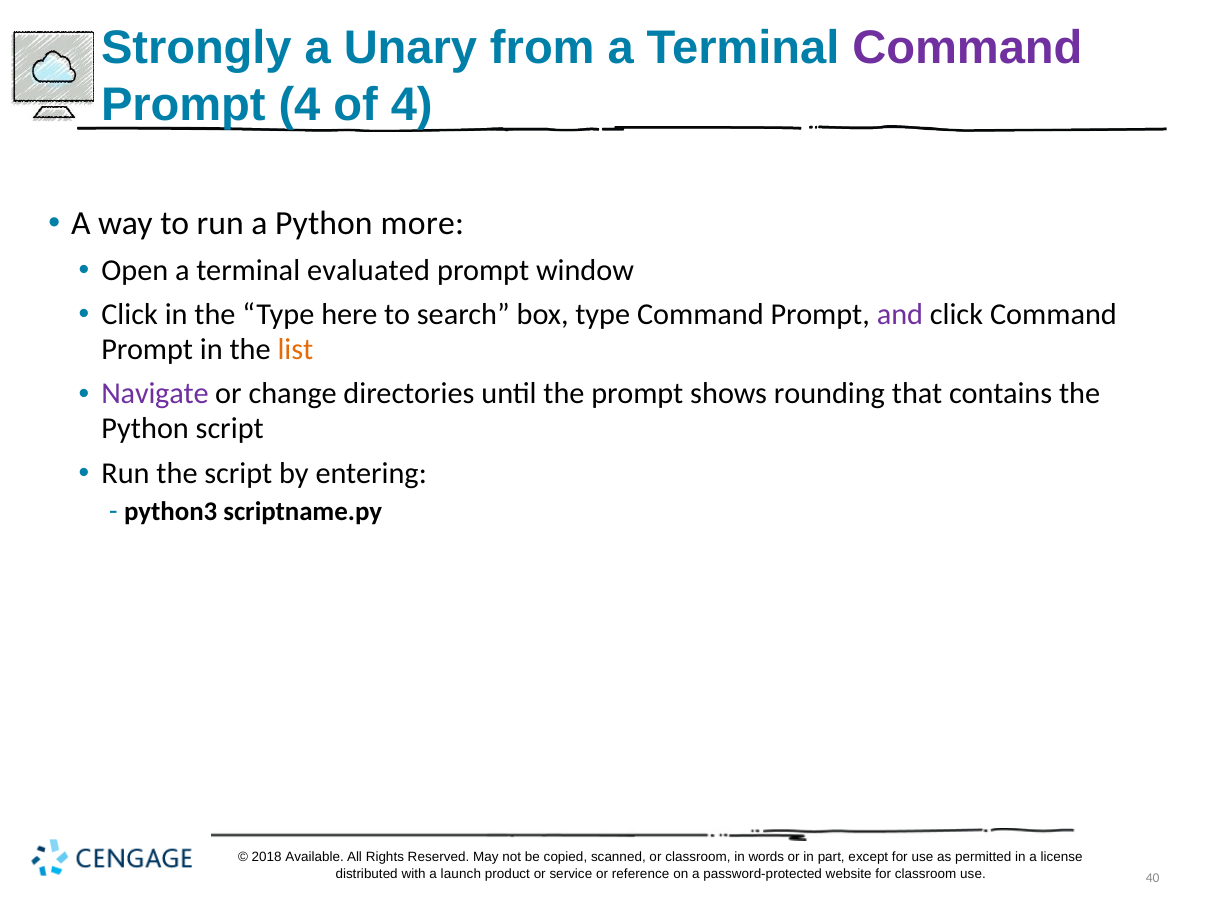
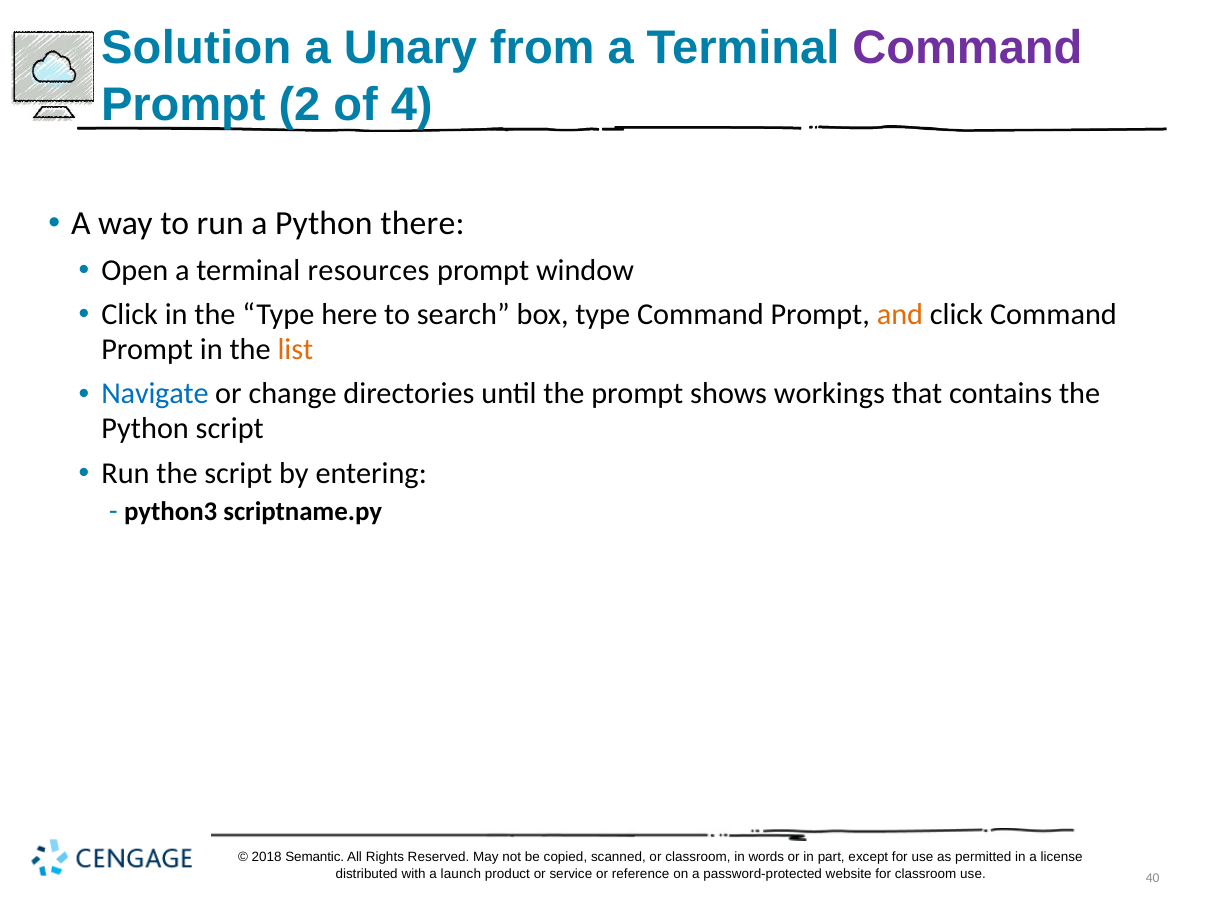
Strongly: Strongly -> Solution (196, 48)
Prompt 4: 4 -> 2 (300, 105)
more: more -> there (422, 224)
evaluated: evaluated -> resources (369, 270)
and colour: purple -> orange (900, 315)
Navigate colour: purple -> blue (155, 394)
rounding: rounding -> workings (829, 394)
Available: Available -> Semantic (315, 857)
